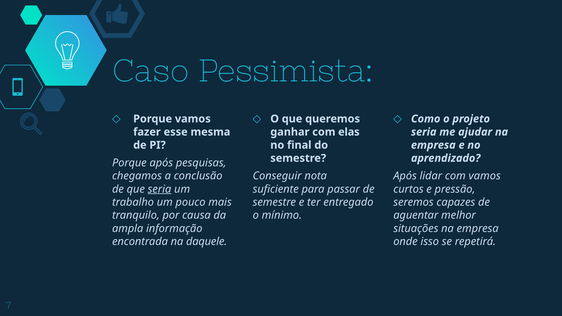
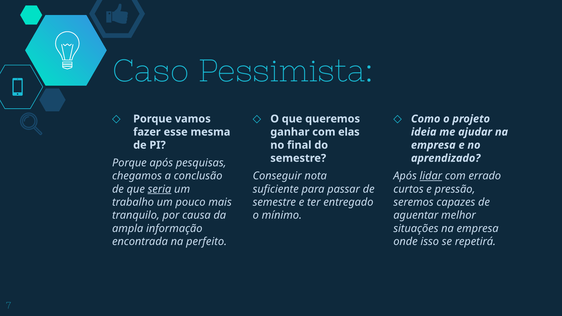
seria: seria -> ideia (424, 132)
lidar underline: none -> present (431, 176)
com vamos: vamos -> errado (485, 176)
daquele: daquele -> perfeito (207, 242)
